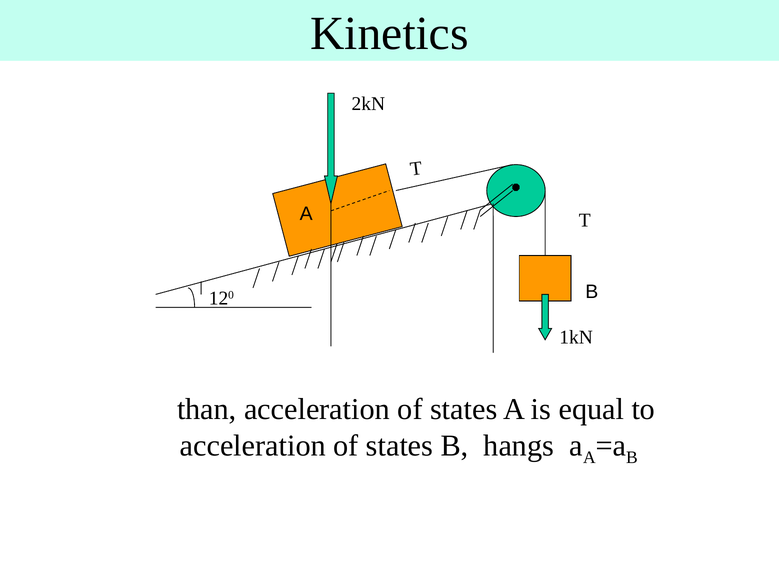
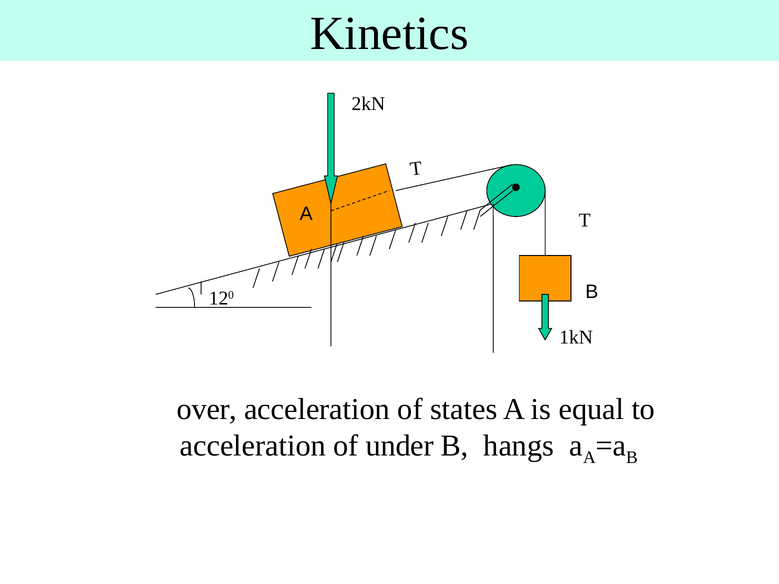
than: than -> over (207, 410)
states: states -> under (400, 446)
